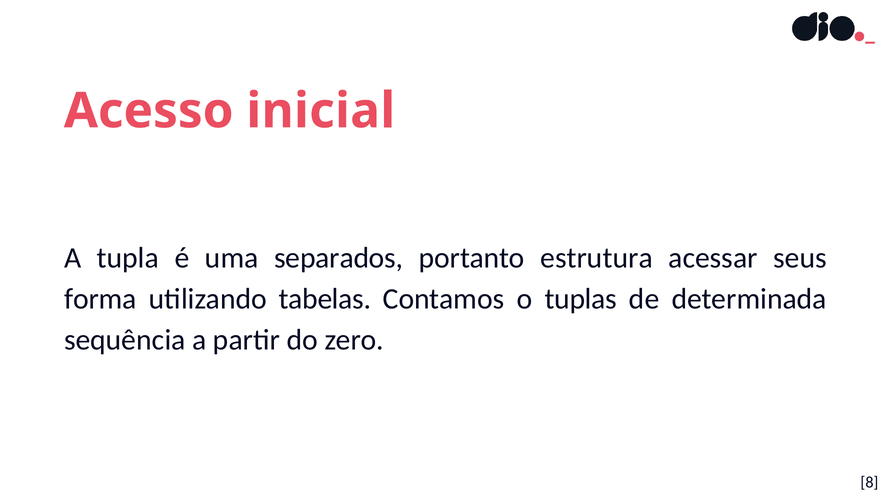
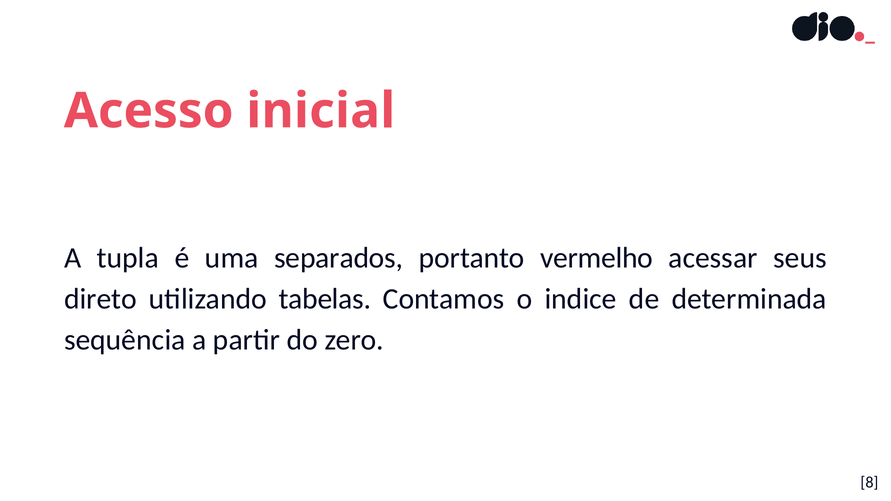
estrutura: estrutura -> vermelho (597, 258)
forma: forma -> direto (100, 299)
tuplas: tuplas -> indice (581, 299)
